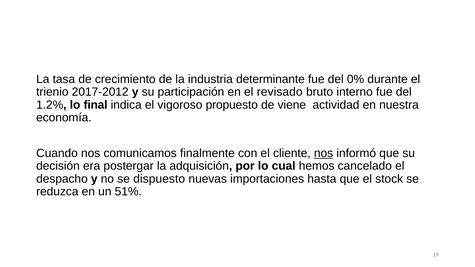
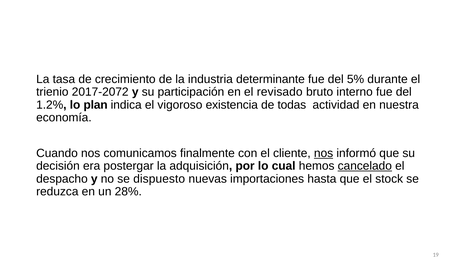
0%: 0% -> 5% (356, 79)
2017-2012: 2017-2012 -> 2017-2072 (100, 92)
final: final -> plan (96, 105)
propuesto: propuesto -> existencia (232, 105)
viene: viene -> todas (292, 105)
cancelado underline: none -> present (365, 166)
51%: 51% -> 28% (128, 192)
